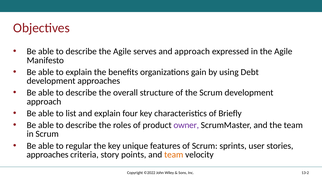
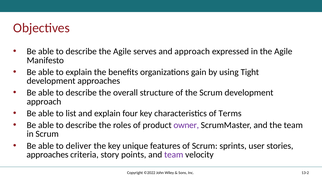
Debt: Debt -> Tight (250, 72)
Briefly: Briefly -> Terms (230, 113)
regular: regular -> deliver (79, 146)
team colour: orange -> purple (174, 155)
